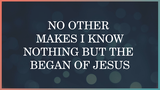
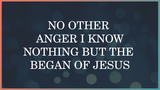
MAKES: MAKES -> ANGER (57, 39)
